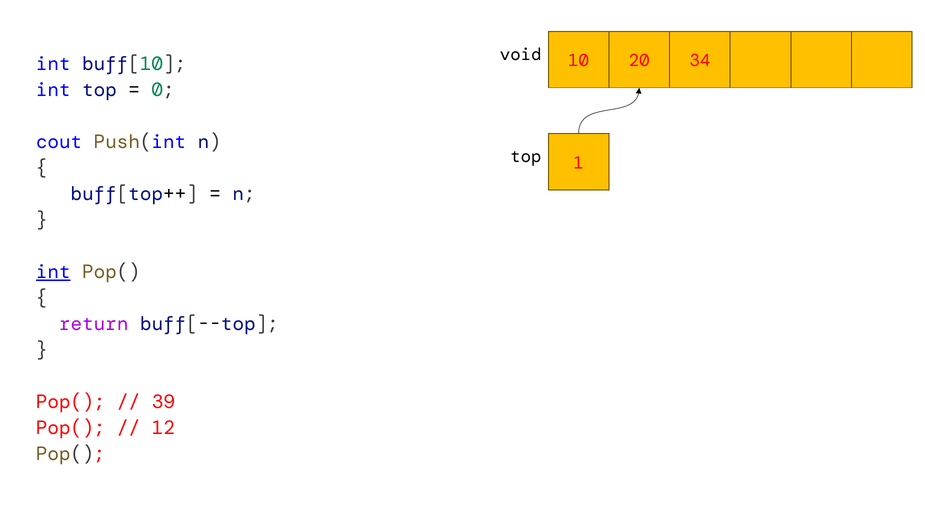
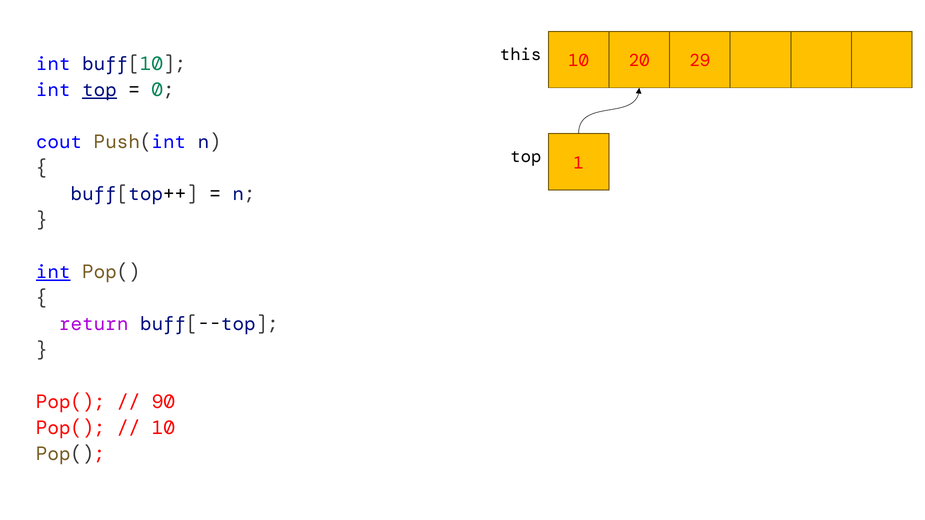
void: void -> this (521, 55)
34: 34 -> 29 (700, 61)
top underline: none -> present (99, 90)
39: 39 -> 90 (163, 402)
12: 12 -> 10 (163, 428)
